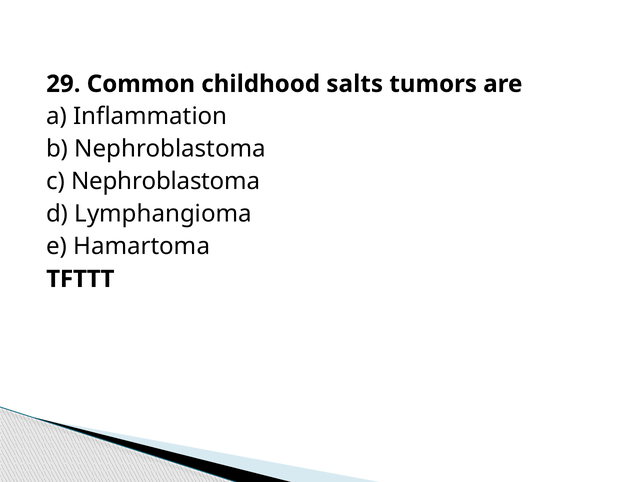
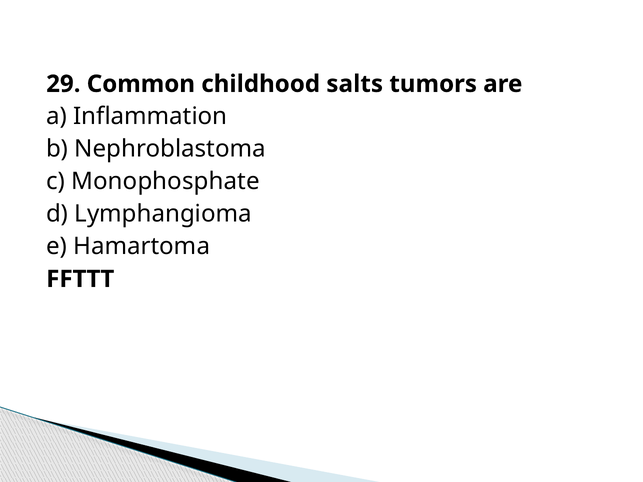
c Nephroblastoma: Nephroblastoma -> Monophosphate (165, 182)
TFTTT: TFTTT -> FFTTT (80, 279)
